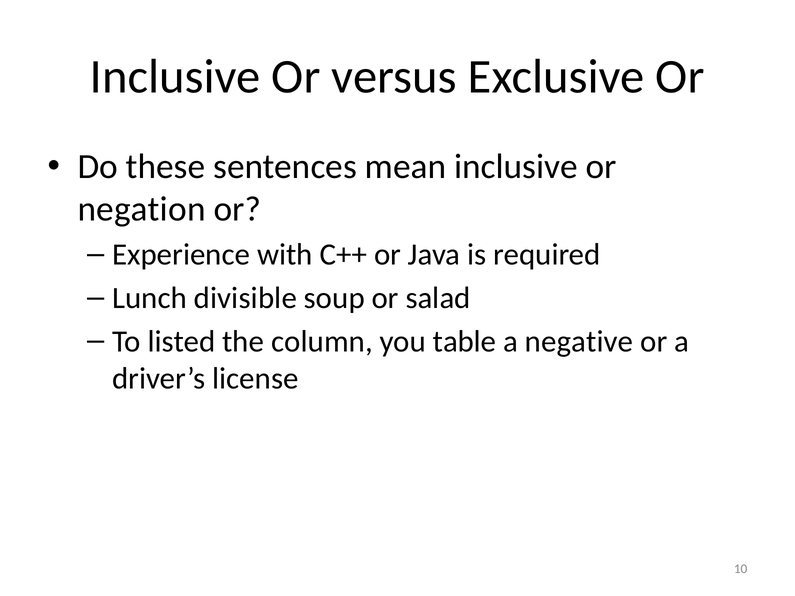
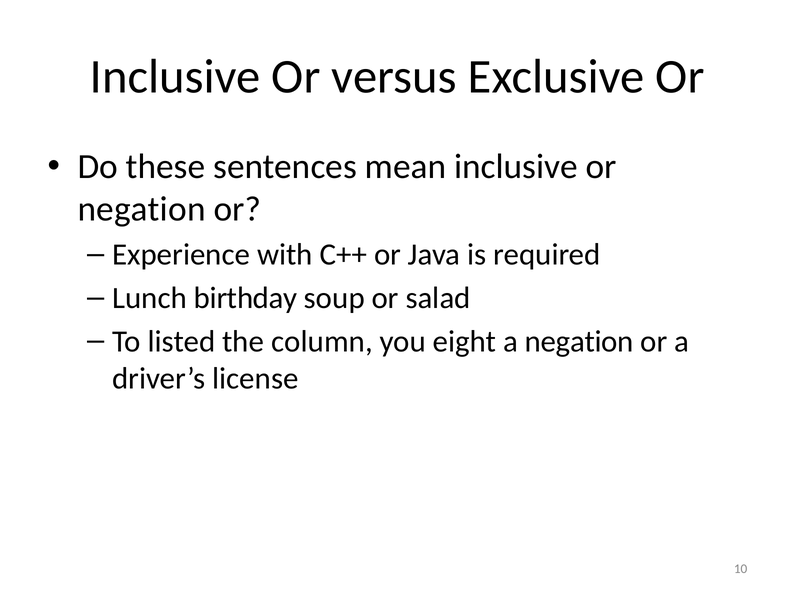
divisible: divisible -> birthday (246, 298)
table: table -> eight (465, 341)
a negative: negative -> negation (579, 341)
